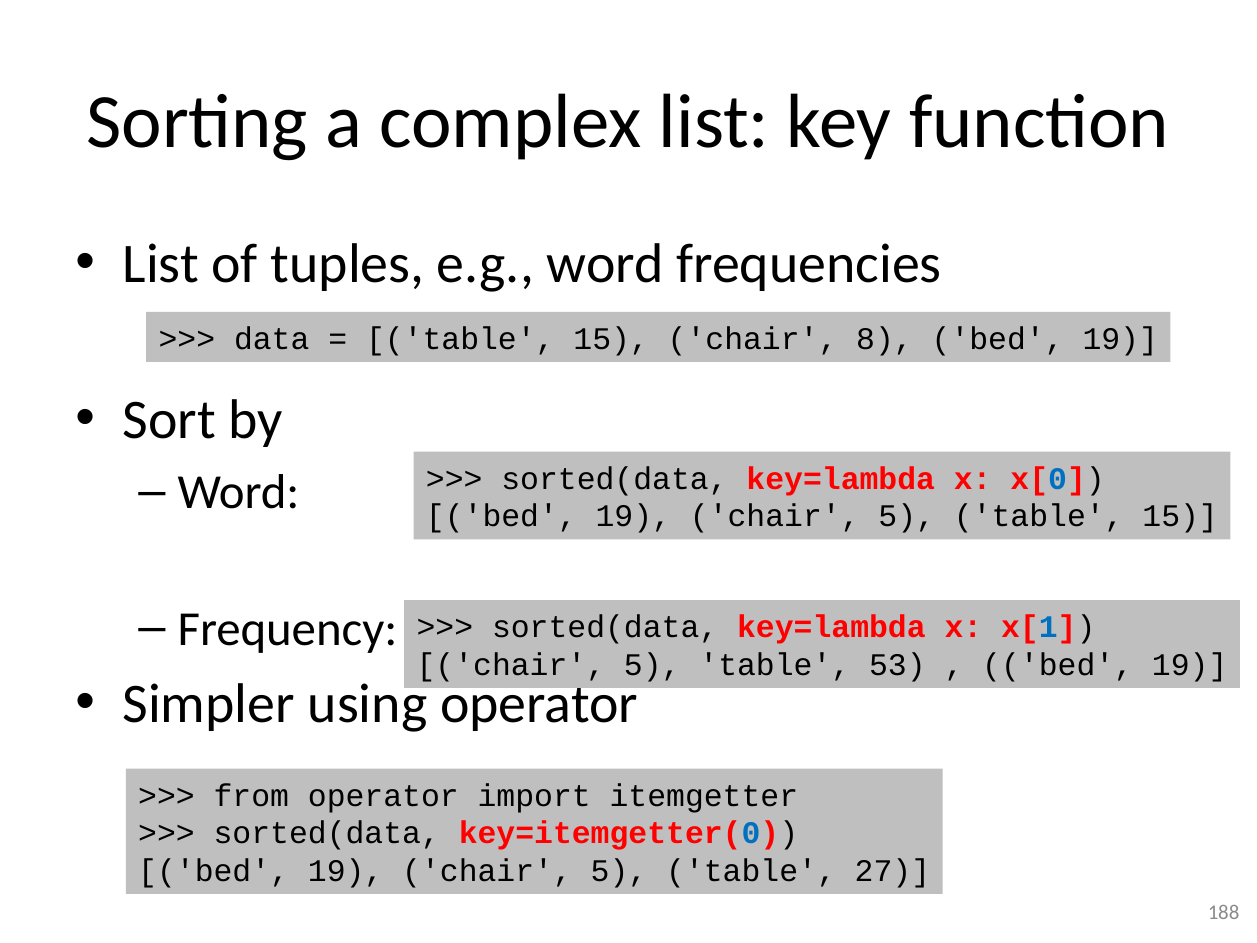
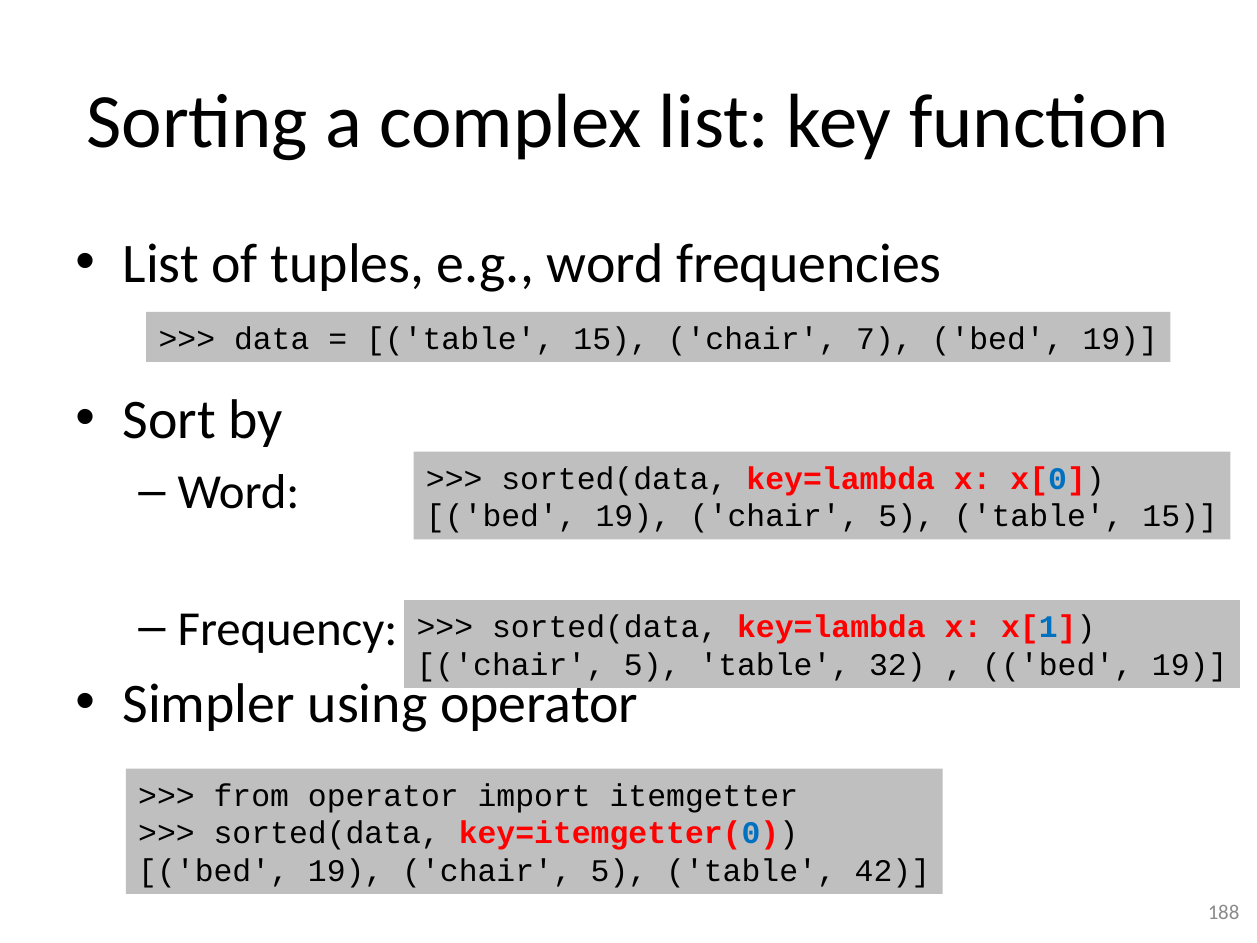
8: 8 -> 7 (885, 339)
53: 53 -> 32 (897, 665)
27: 27 -> 42 (892, 871)
